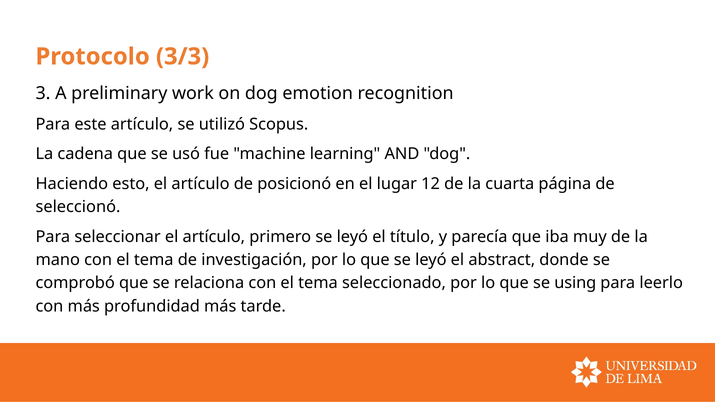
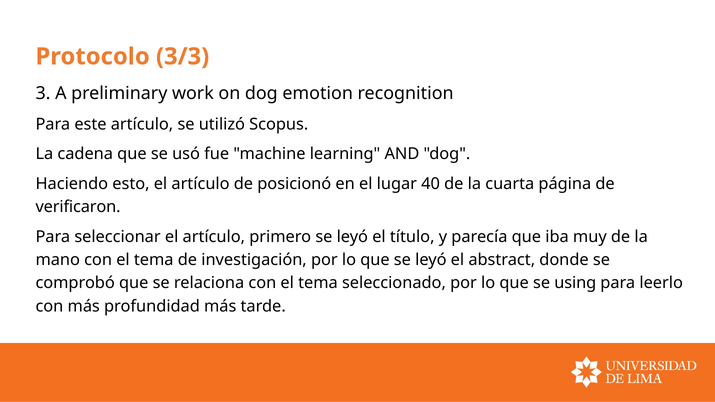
12: 12 -> 40 (431, 184)
seleccionó: seleccionó -> verificaron (78, 207)
